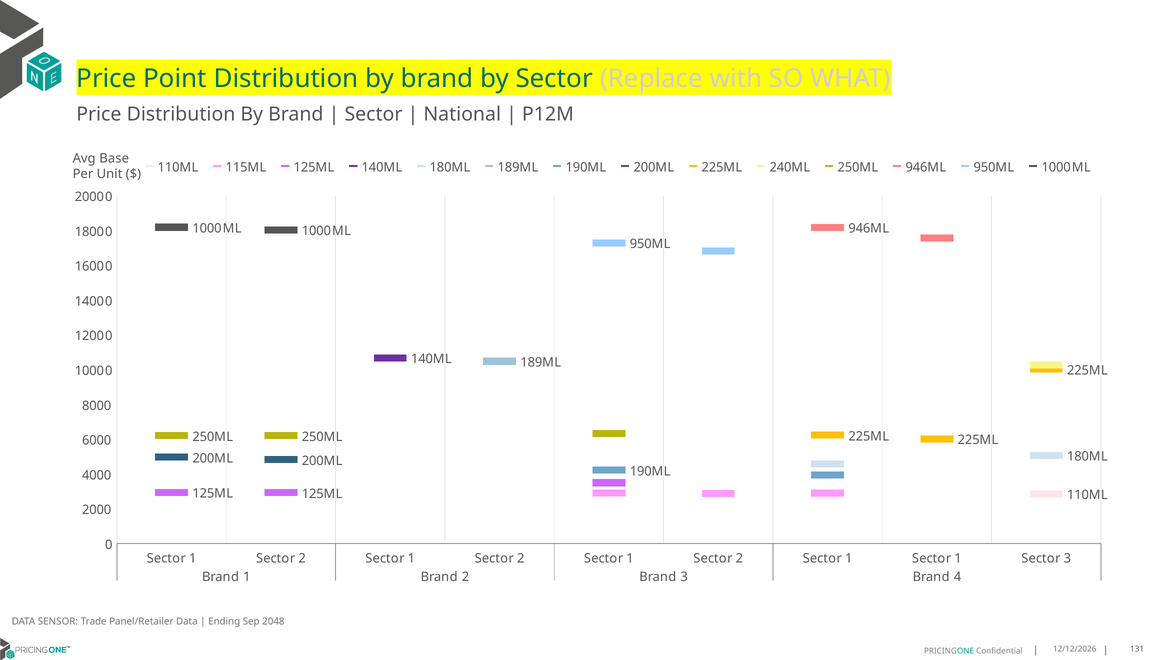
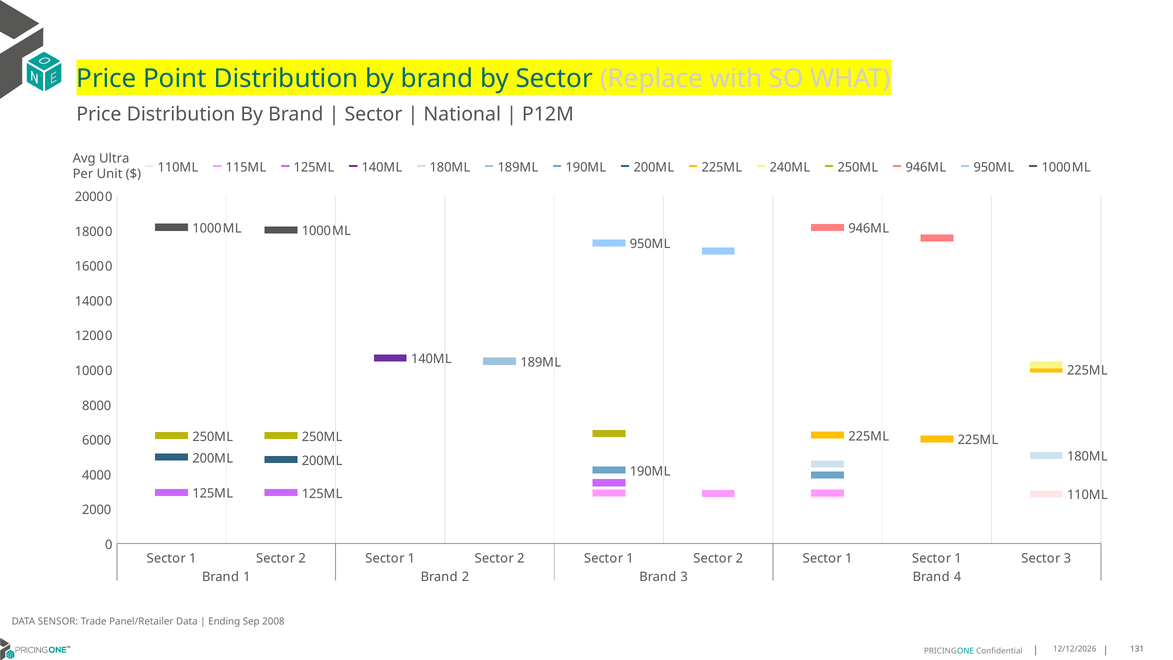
Base: Base -> Ultra (114, 158)
2048: 2048 -> 2008 (273, 621)
